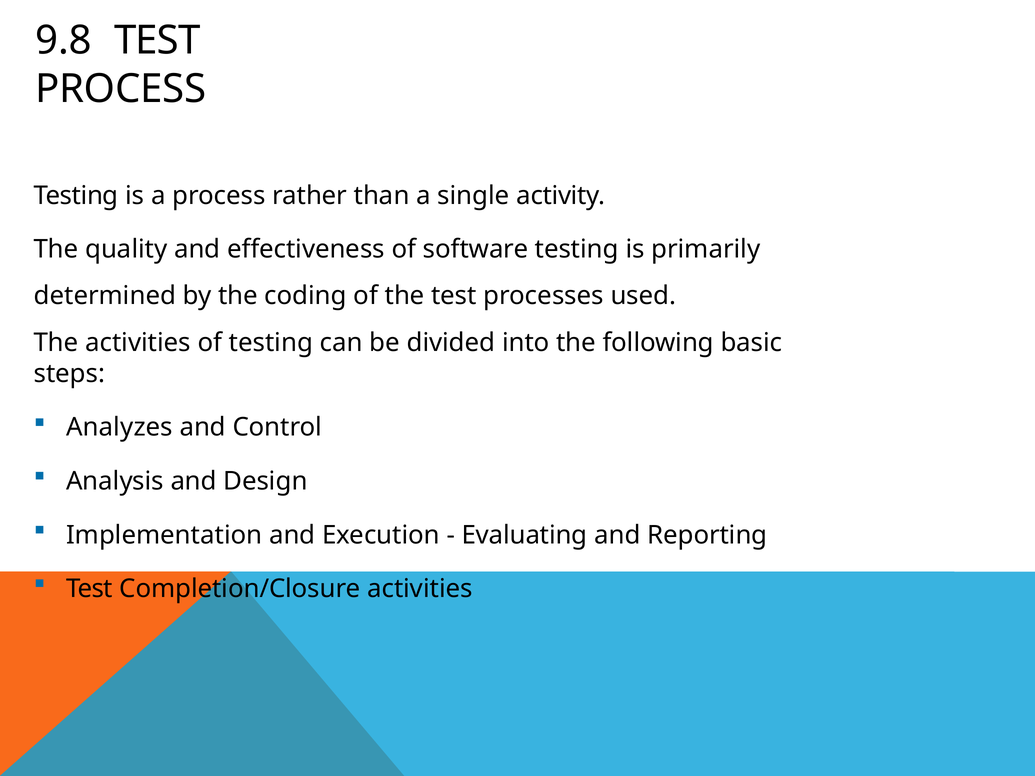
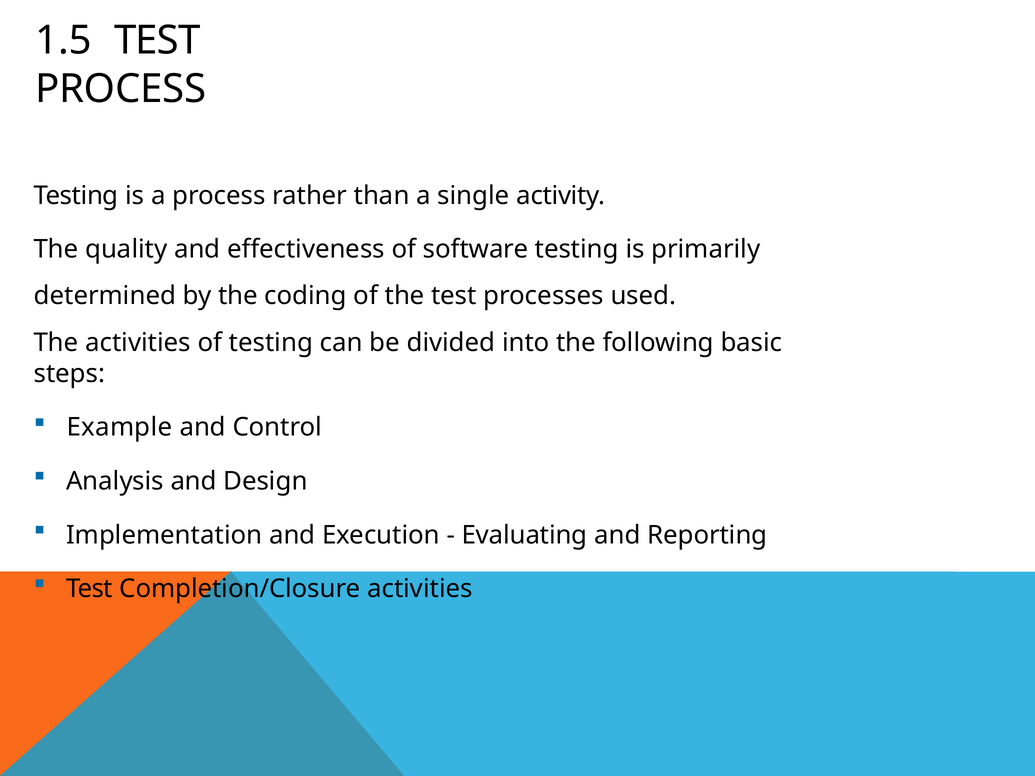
9.8: 9.8 -> 1.5 (63, 40)
Analyzes: Analyzes -> Example (119, 428)
